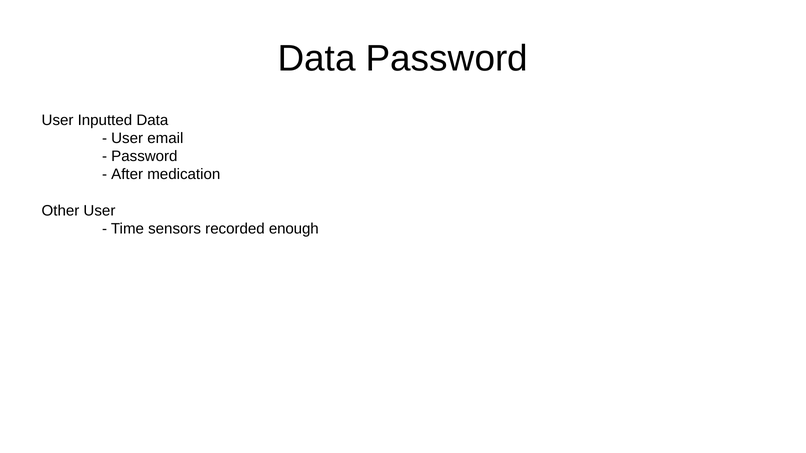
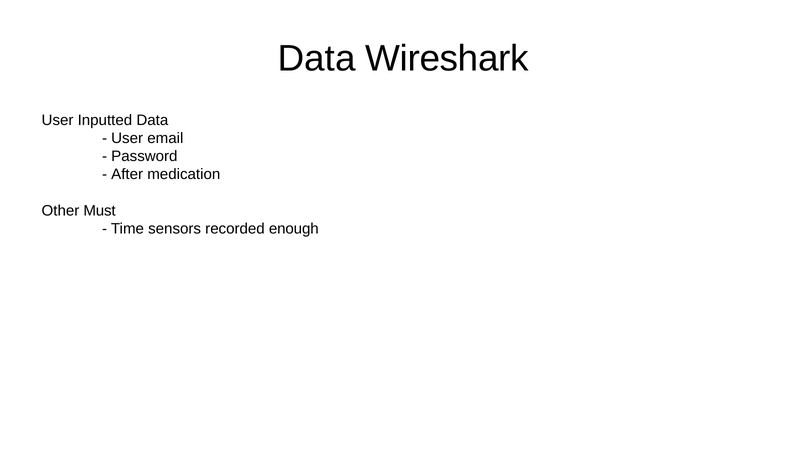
Data Password: Password -> Wireshark (447, 58)
Other User: User -> Must (100, 211)
